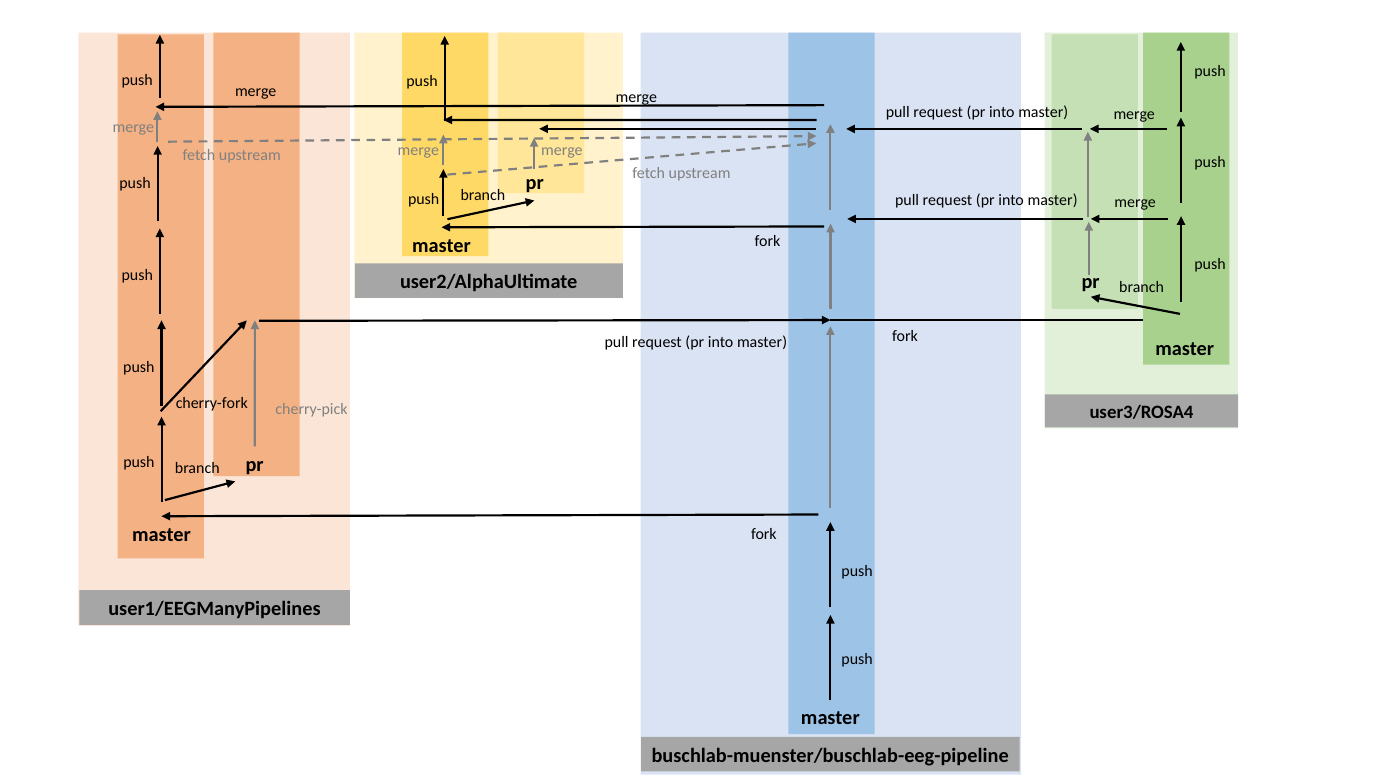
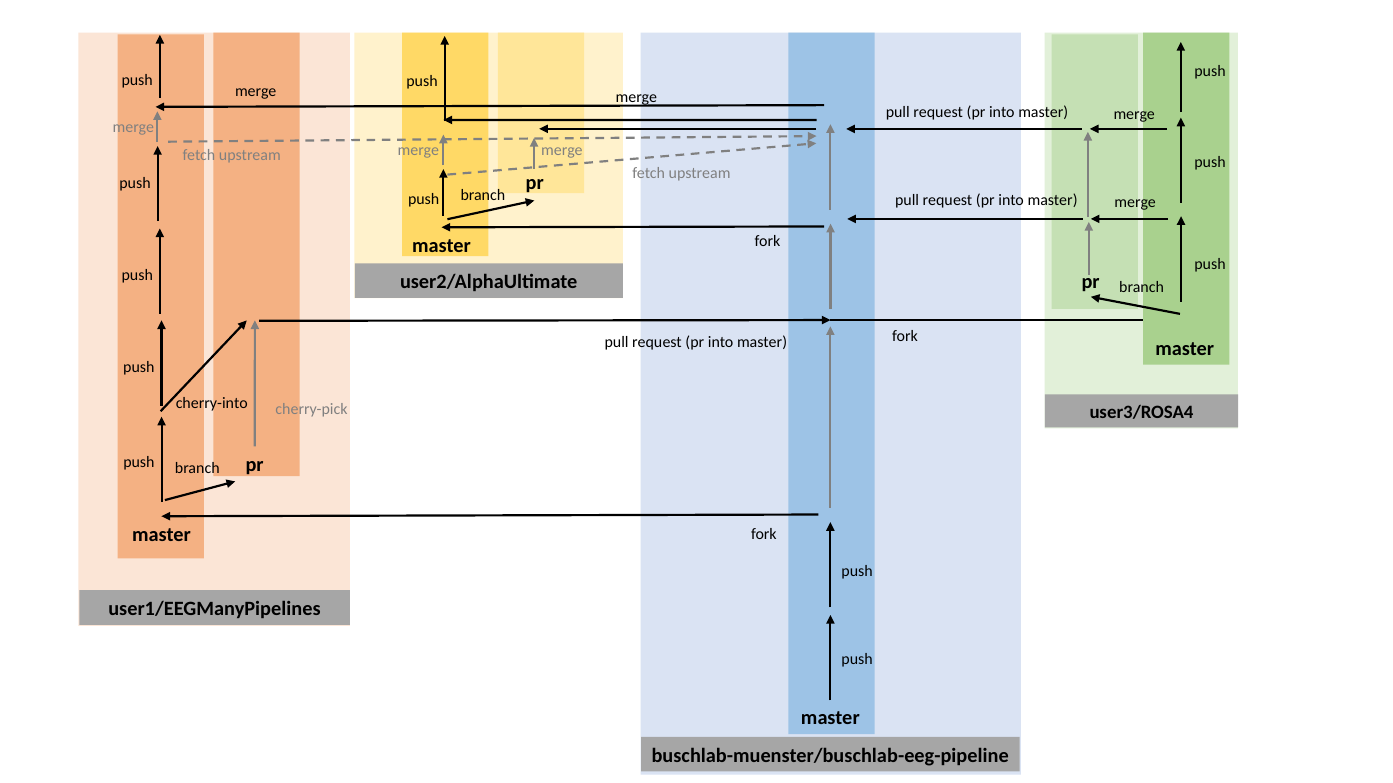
cherry-fork: cherry-fork -> cherry-into (212, 403)
